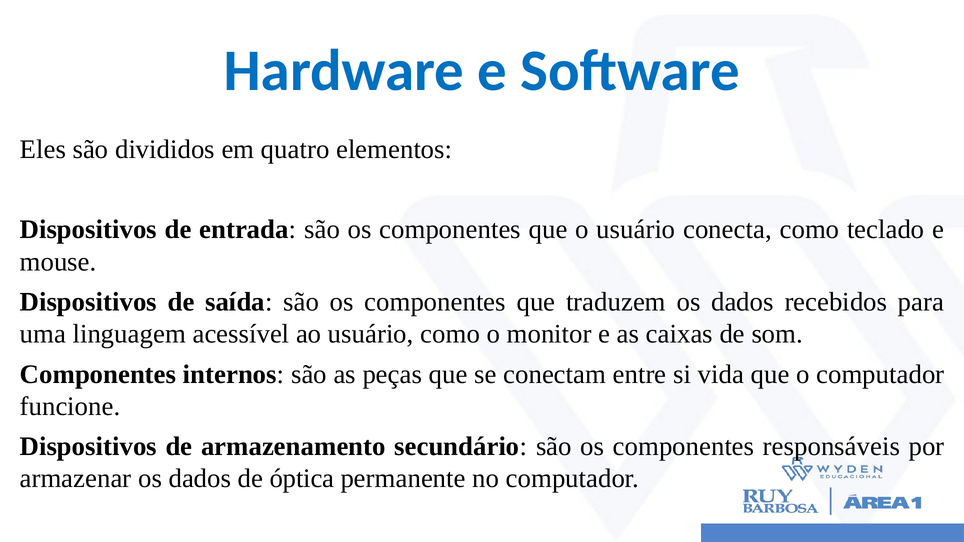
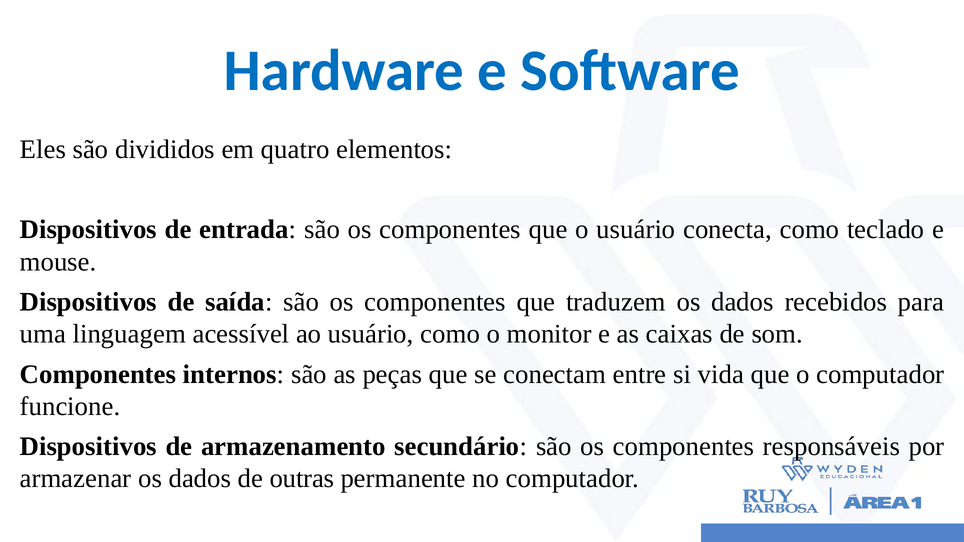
óptica: óptica -> outras (302, 479)
